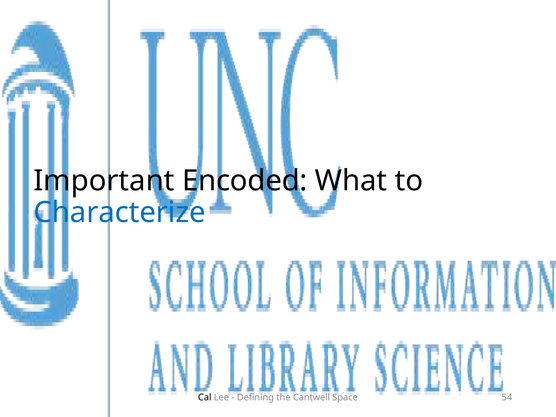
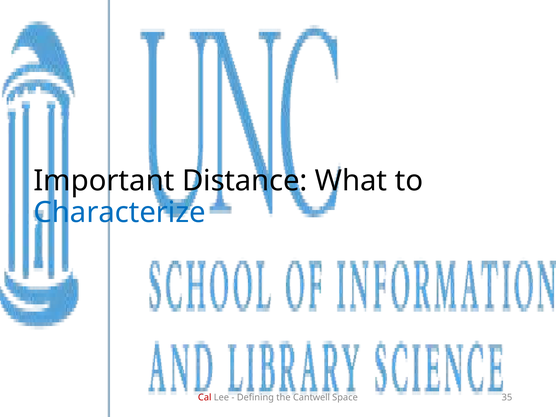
Encoded: Encoded -> Distance (245, 181)
Cal colour: black -> red (205, 397)
54: 54 -> 35 (507, 397)
